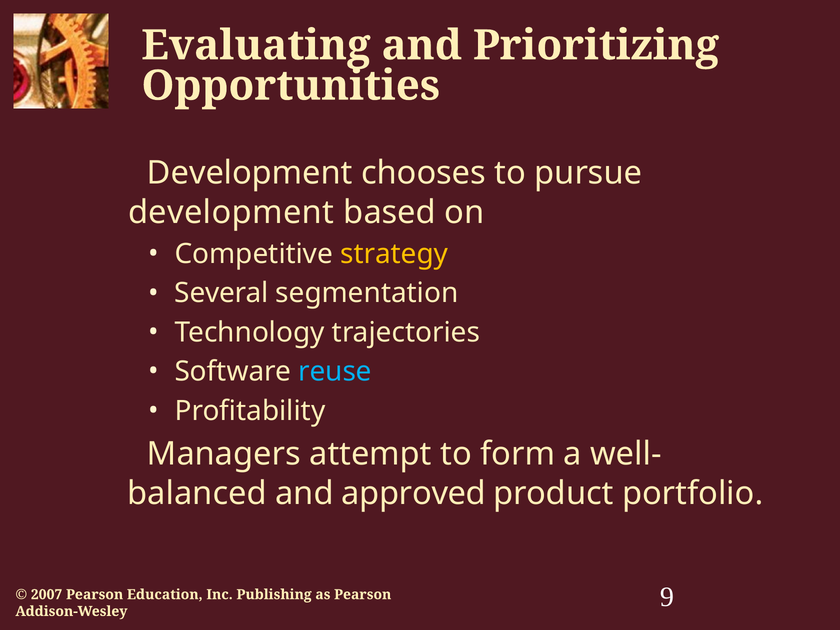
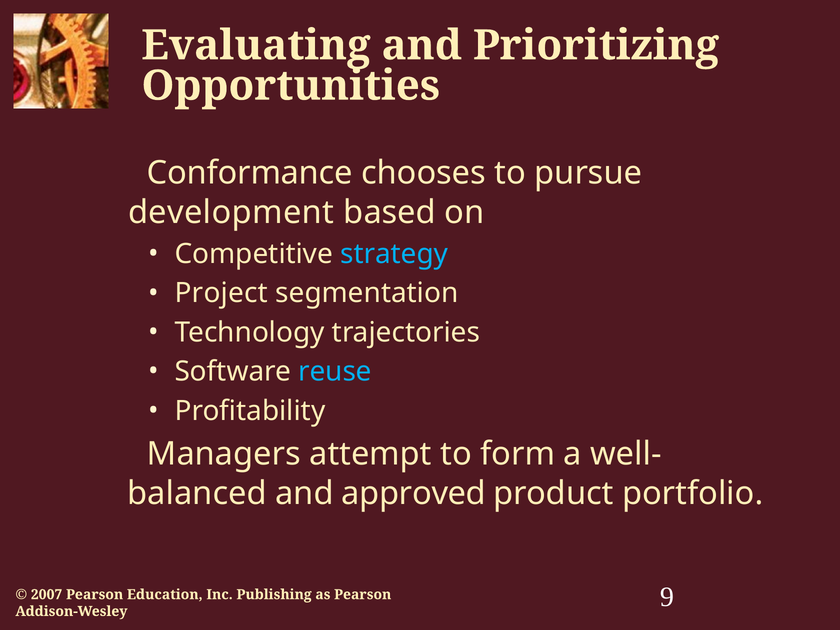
Development: Development -> Conformance (250, 173)
strategy colour: yellow -> light blue (394, 254)
Several: Several -> Project (221, 293)
